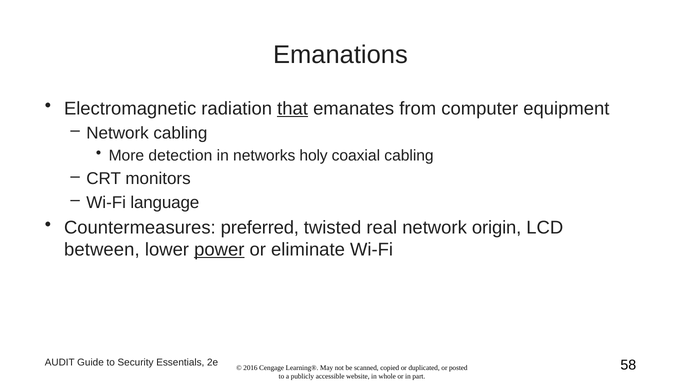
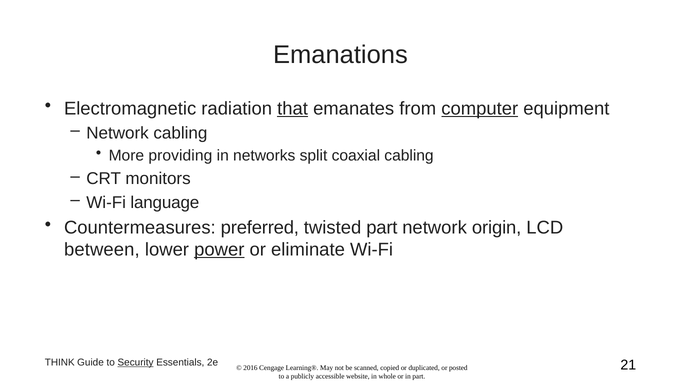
computer underline: none -> present (480, 109)
detection: detection -> providing (180, 156)
holy: holy -> split (313, 156)
twisted real: real -> part (382, 228)
AUDIT: AUDIT -> THINK (60, 362)
Security underline: none -> present (136, 362)
58: 58 -> 21 (628, 365)
